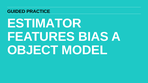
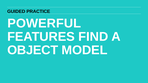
ESTIMATOR: ESTIMATOR -> POWERFUL (44, 23)
BIAS: BIAS -> FIND (93, 37)
